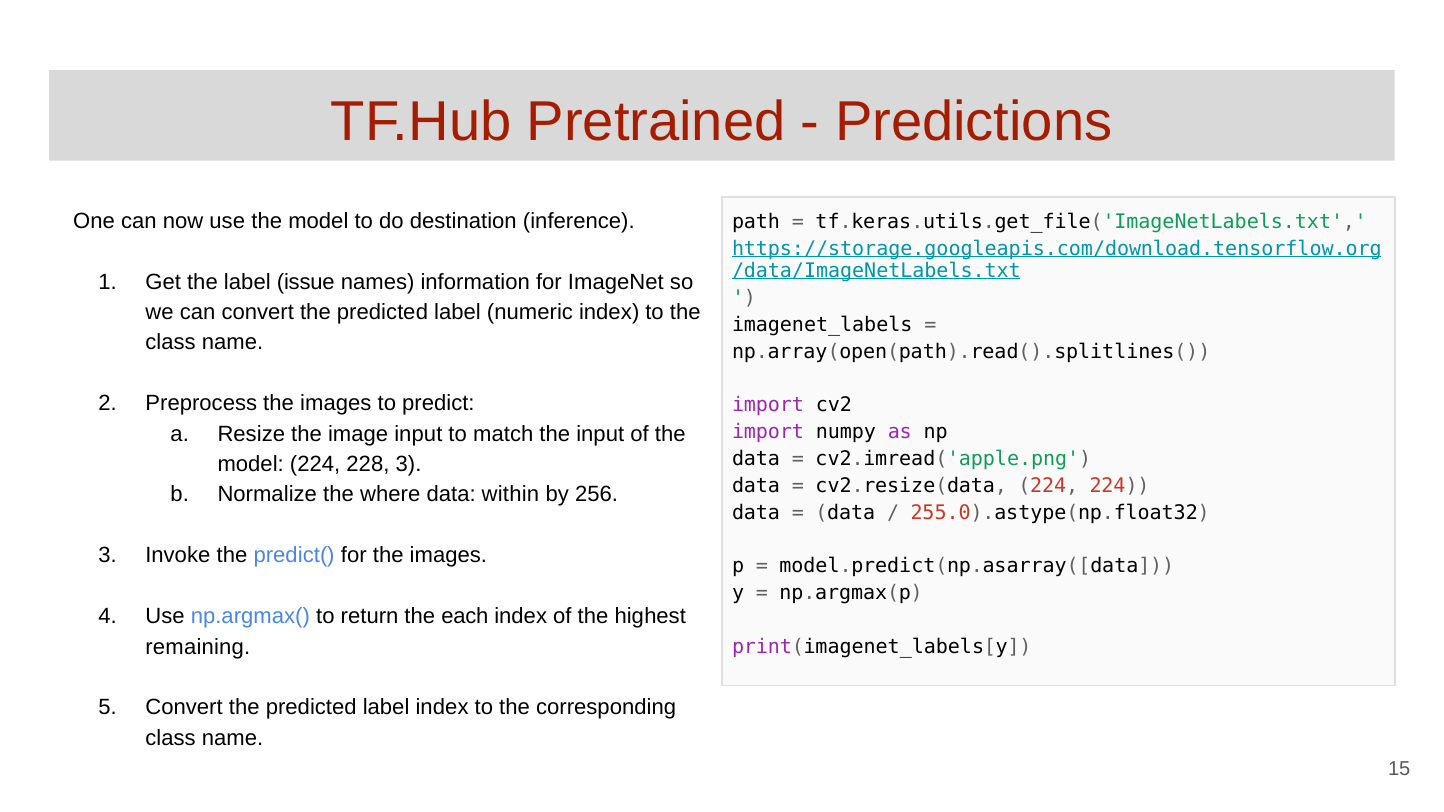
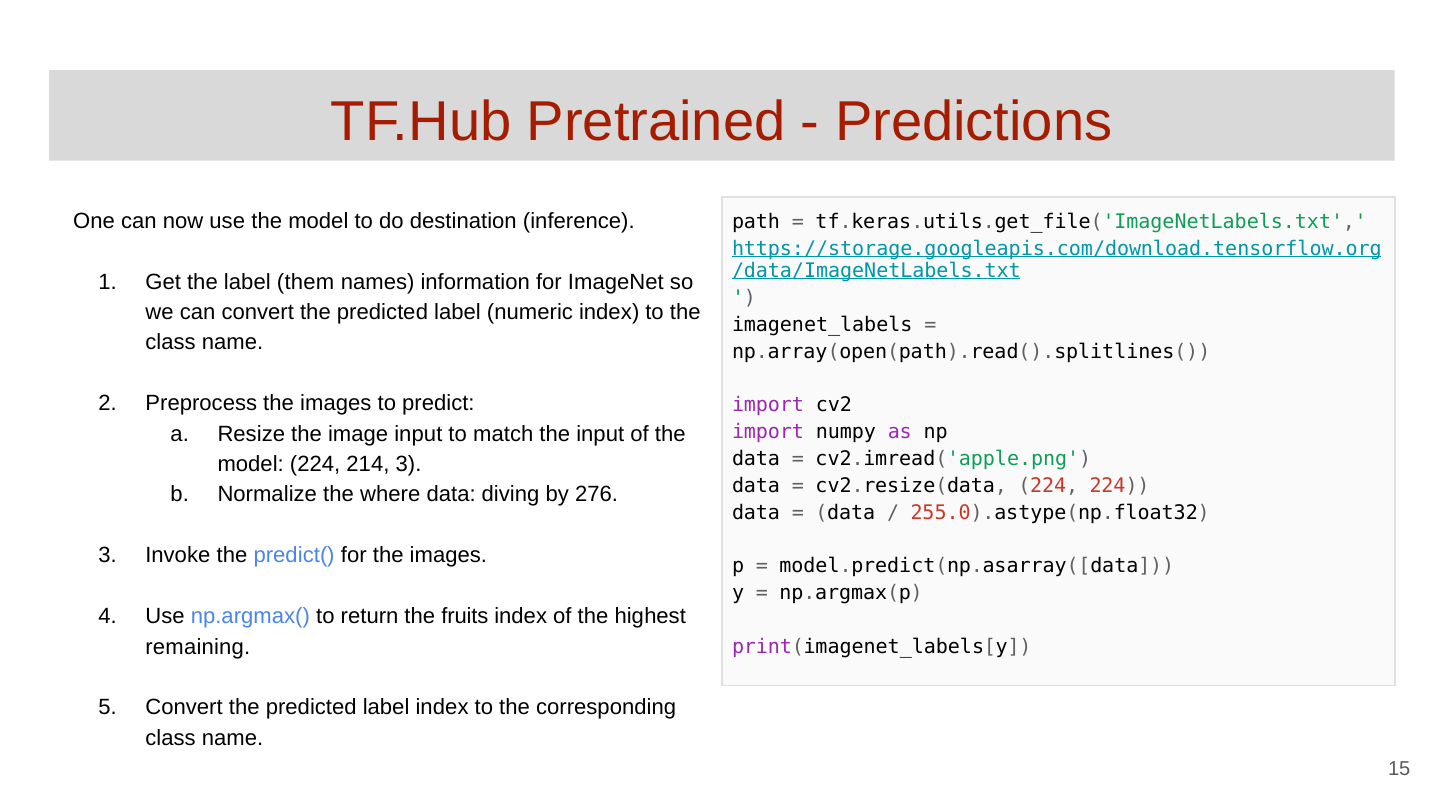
issue: issue -> them (306, 282)
228: 228 -> 214 (368, 464)
within: within -> diving (511, 495)
256: 256 -> 276 (597, 495)
each: each -> fruits (465, 617)
